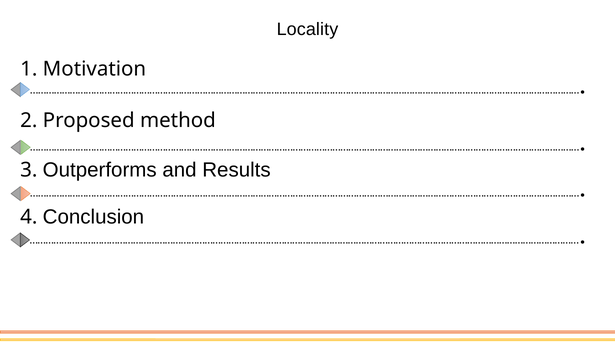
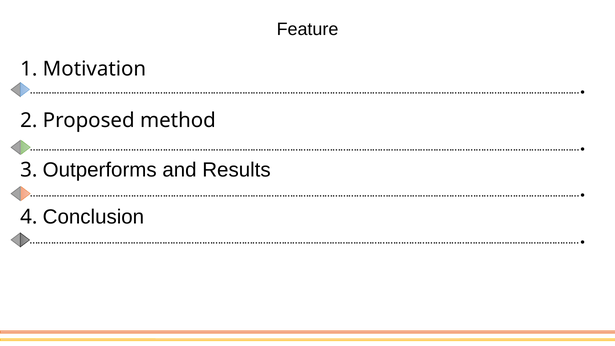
Locality: Locality -> Feature (307, 29)
